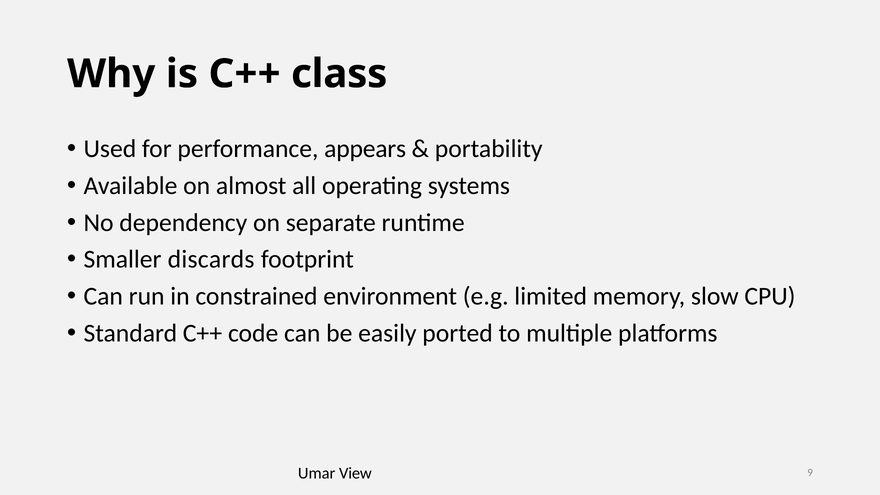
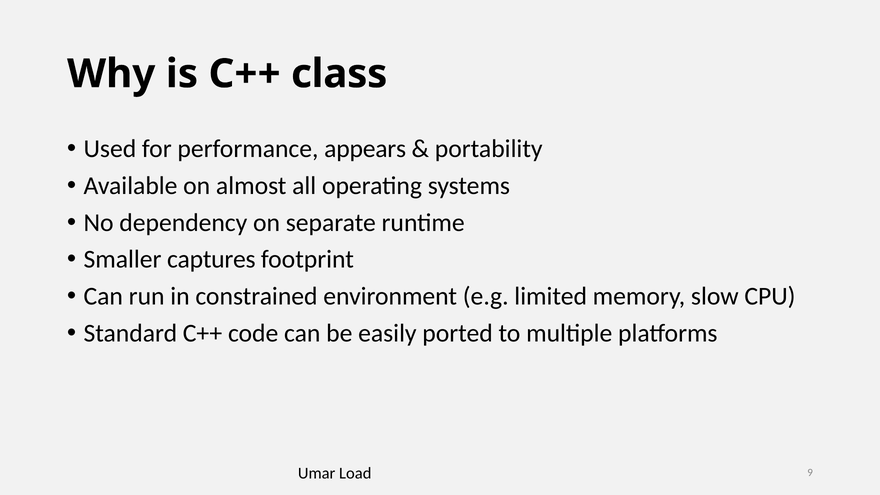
discards: discards -> captures (211, 259)
View: View -> Load (355, 473)
